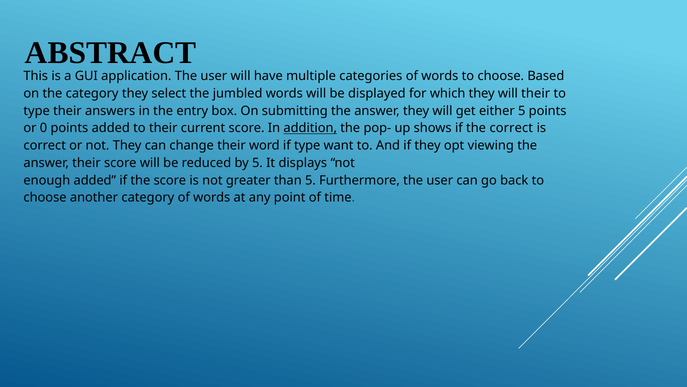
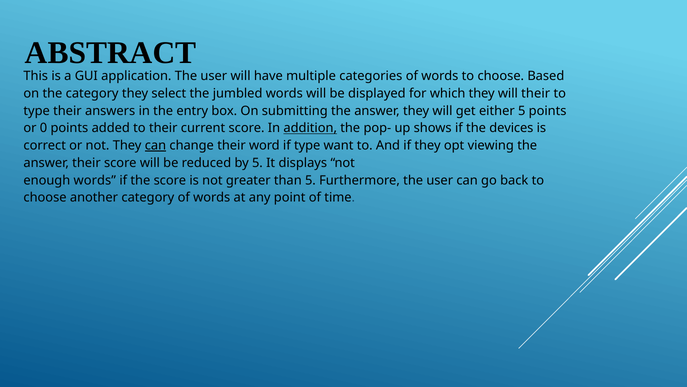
the correct: correct -> devices (511, 128)
can underline: none -> present (155, 145)
enough added: added -> words (95, 180)
